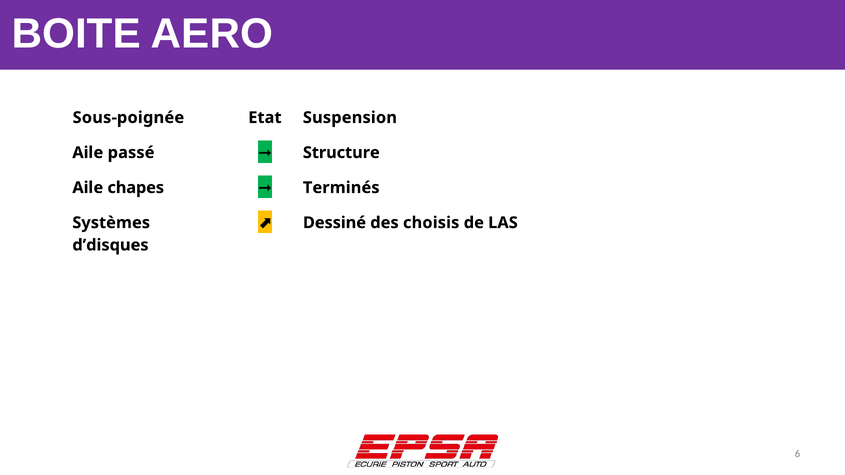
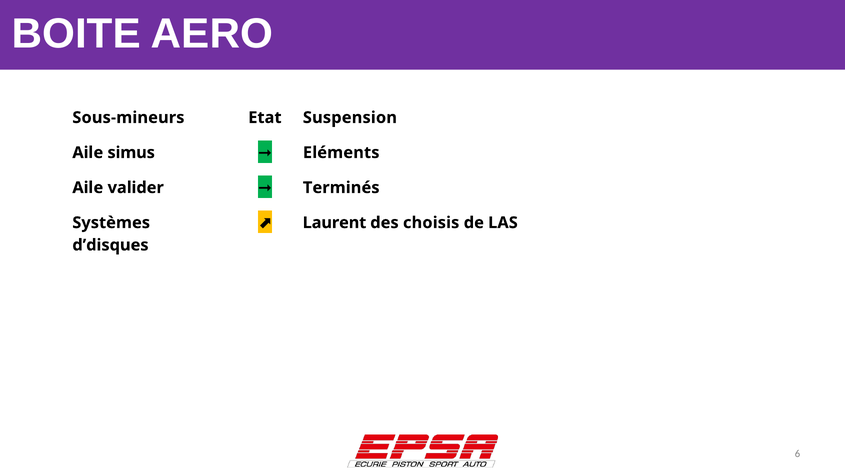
Sous-poignée: Sous-poignée -> Sous-mineurs (128, 118)
passé: passé -> simus (131, 153)
Structure: Structure -> Eléments (341, 153)
chapes: chapes -> valider (136, 188)
Dessiné: Dessiné -> Laurent (334, 223)
